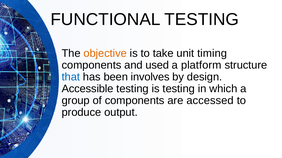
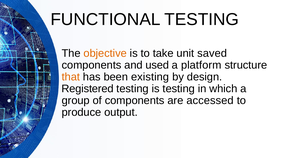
timing: timing -> saved (212, 53)
that colour: blue -> orange (71, 77)
involves: involves -> existing (150, 77)
Accessible: Accessible -> Registered (88, 89)
